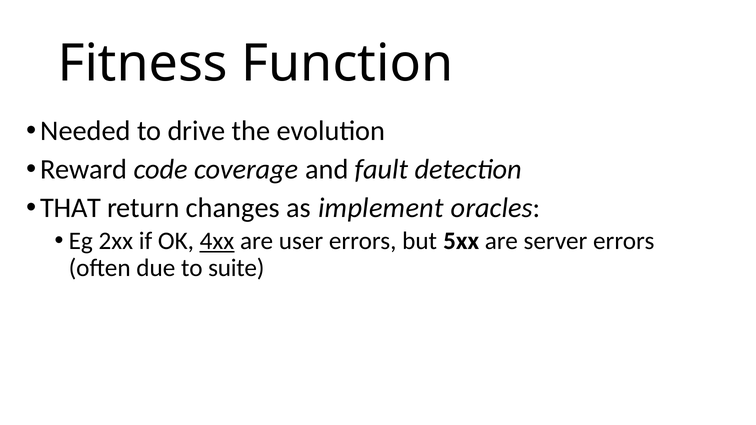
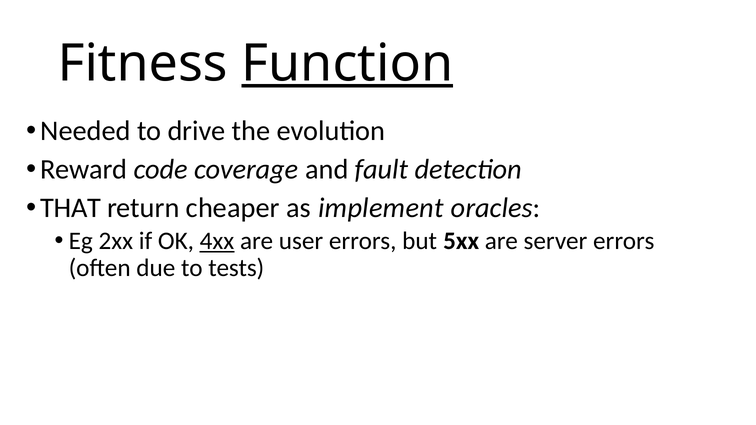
Function underline: none -> present (347, 63)
changes: changes -> cheaper (233, 208)
suite: suite -> tests (236, 268)
